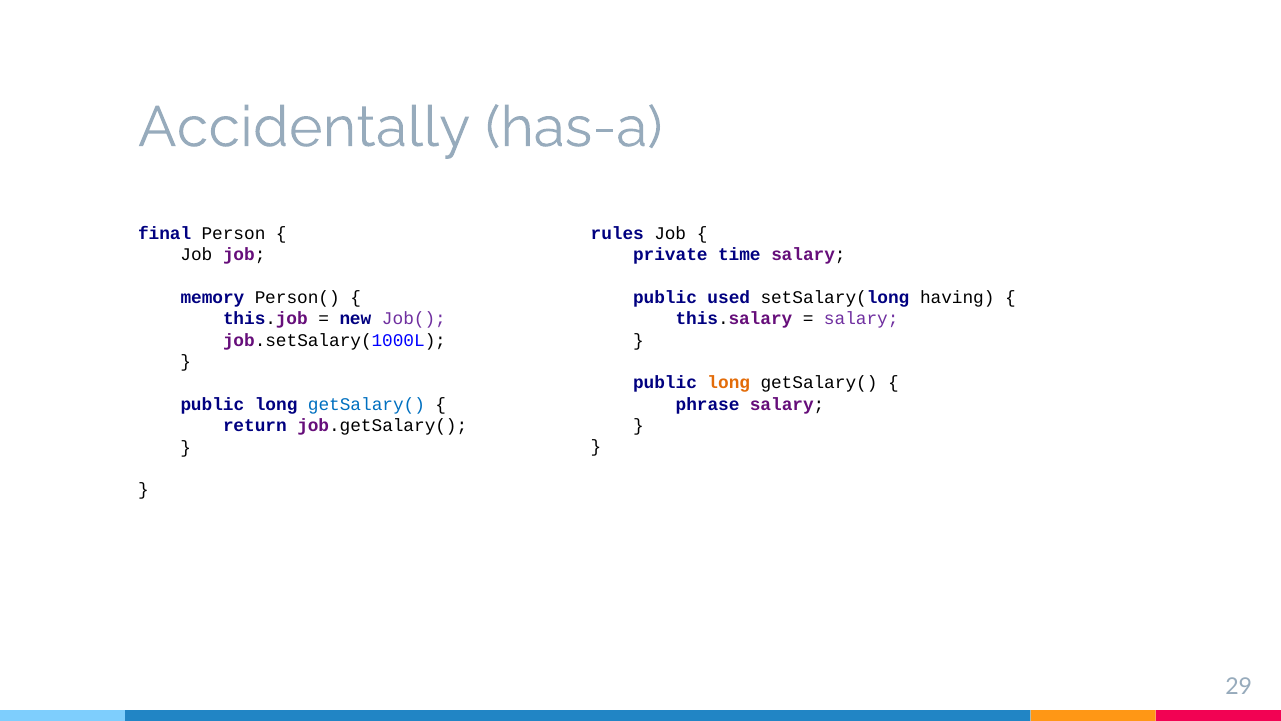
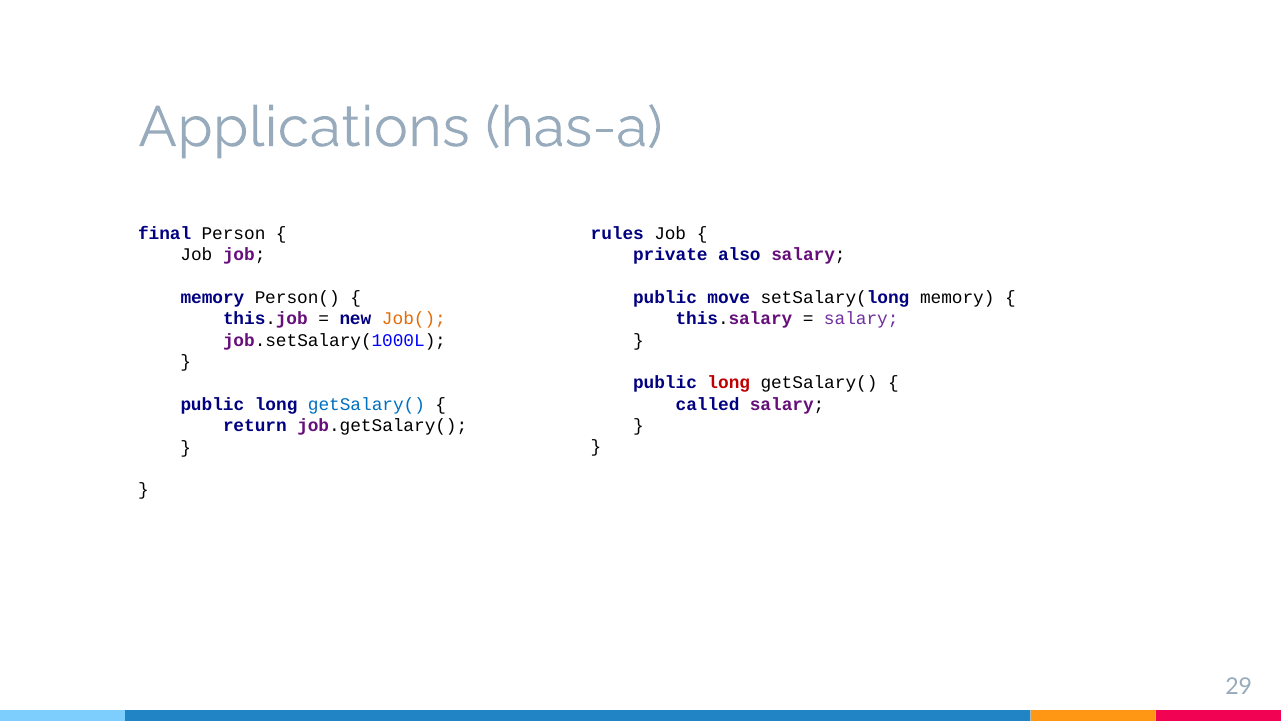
Accidentally: Accidentally -> Applications (304, 127)
time: time -> also (739, 254)
used: used -> move (729, 297)
setSalary(long having: having -> memory (957, 297)
Job( colour: purple -> orange (414, 319)
long colour: orange -> red (729, 383)
phrase: phrase -> called (708, 404)
